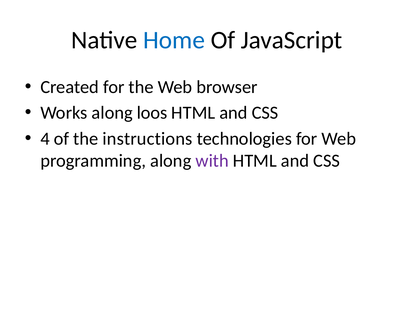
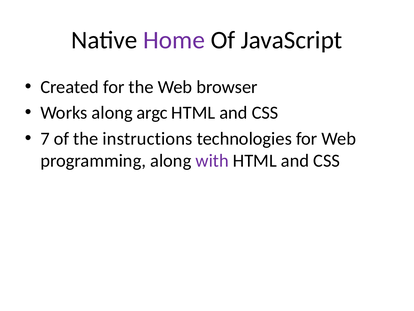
Home colour: blue -> purple (174, 40)
loos: loos -> argc (152, 113)
4: 4 -> 7 (45, 138)
